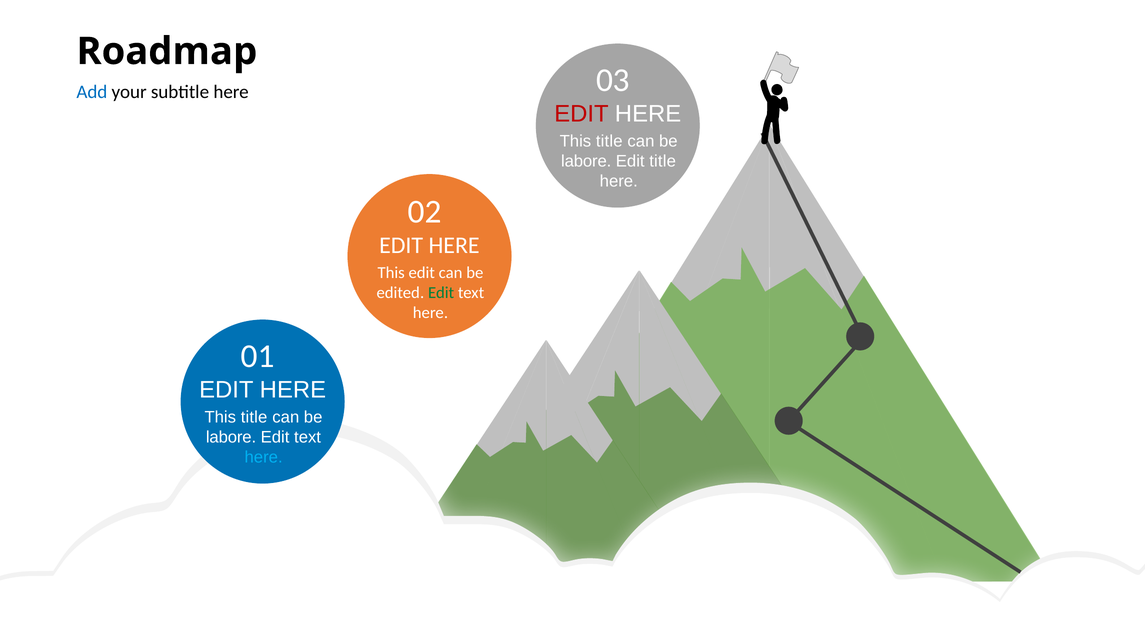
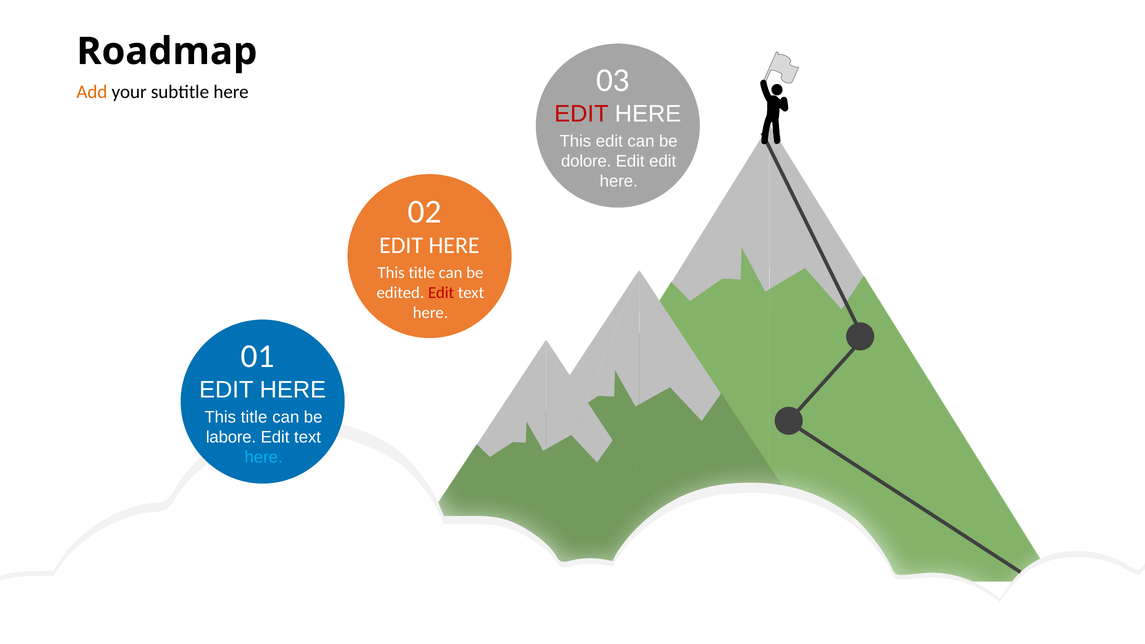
Add colour: blue -> orange (92, 92)
title: title -> edit (609, 141)
labore: labore -> dolore (586, 161)
Edit title: title -> edit (663, 161)
edit: edit -> title (422, 273)
Edit colour: green -> red (441, 293)
